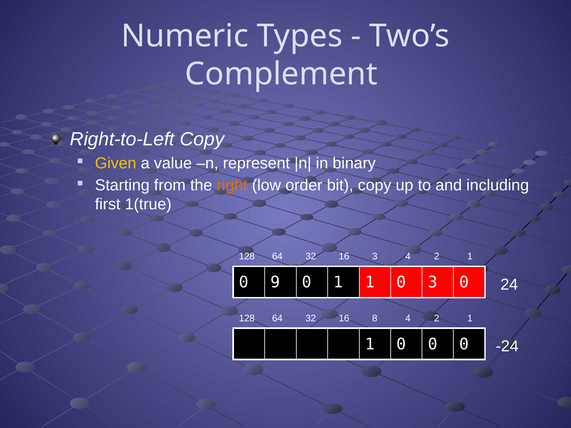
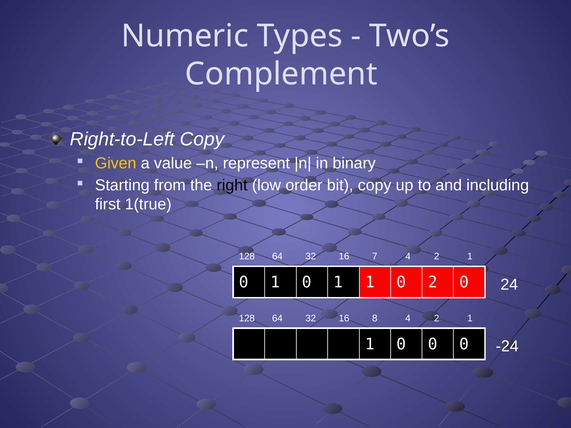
right colour: orange -> black (232, 185)
16 3: 3 -> 7 (375, 257)
9: 9 -> 1 (275, 282)
0 3: 3 -> 2 (433, 282)
